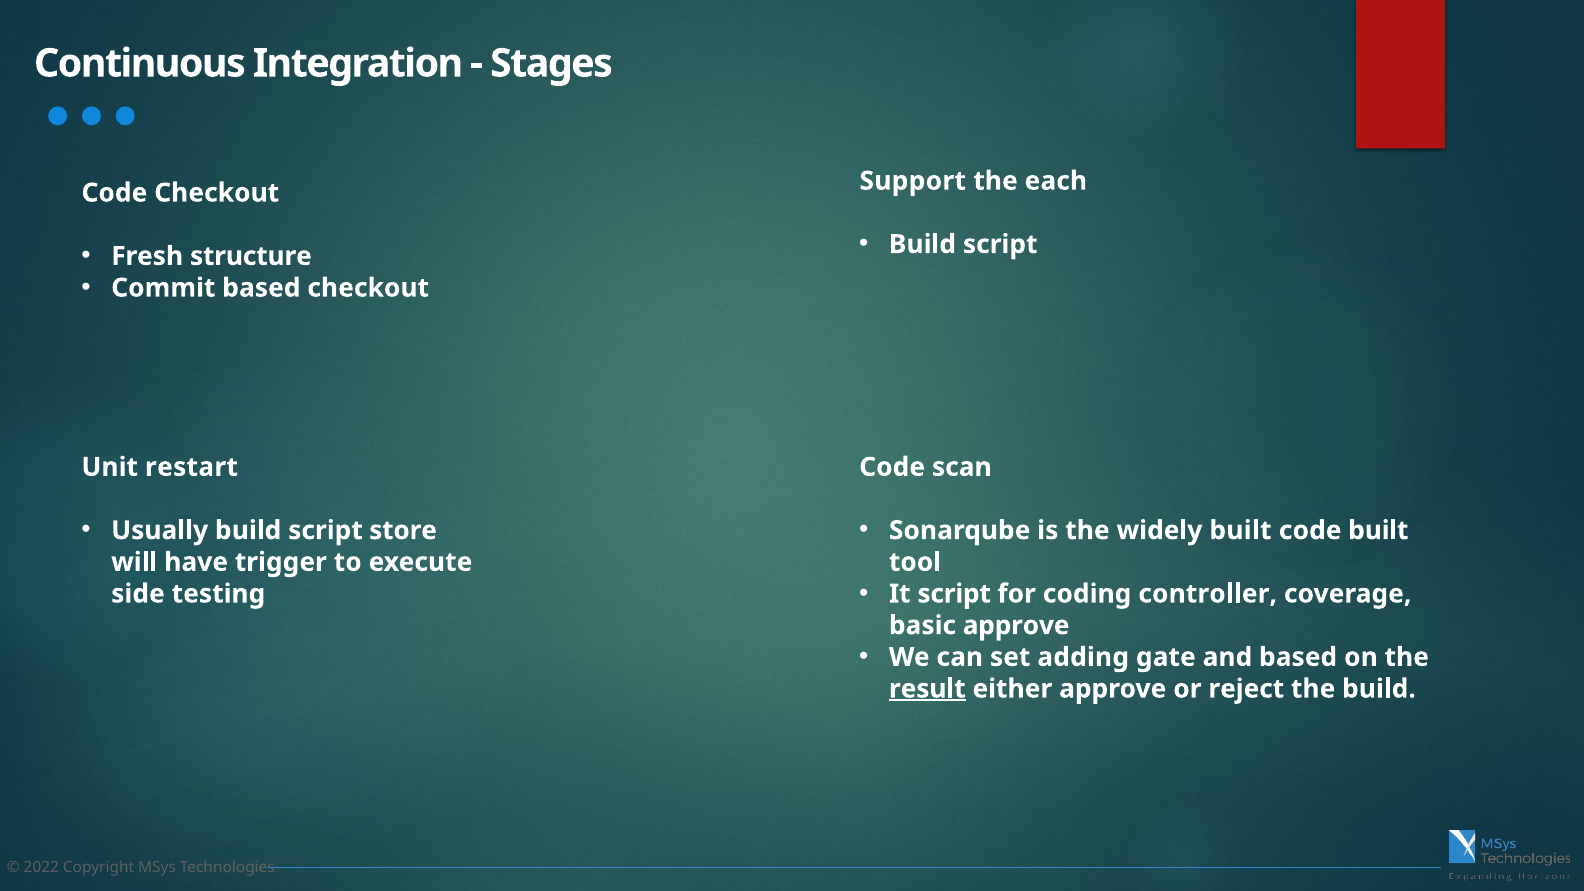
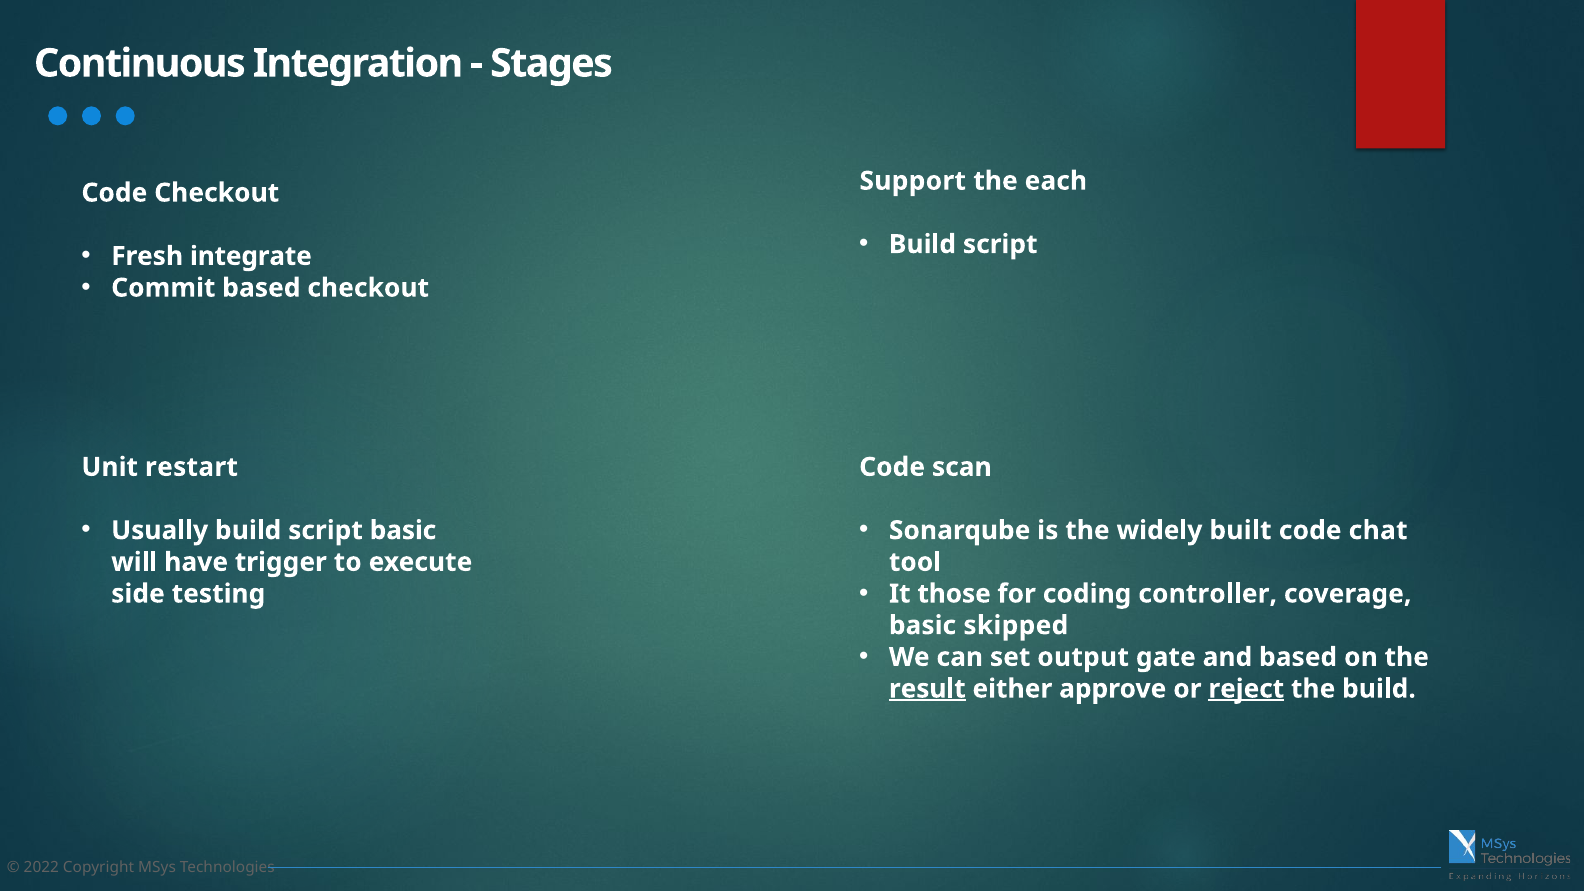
structure: structure -> integrate (251, 256)
script store: store -> basic (403, 530)
code built: built -> chat (1378, 530)
It script: script -> those (954, 594)
basic approve: approve -> skipped (1016, 625)
adding: adding -> output (1083, 657)
reject underline: none -> present (1246, 689)
